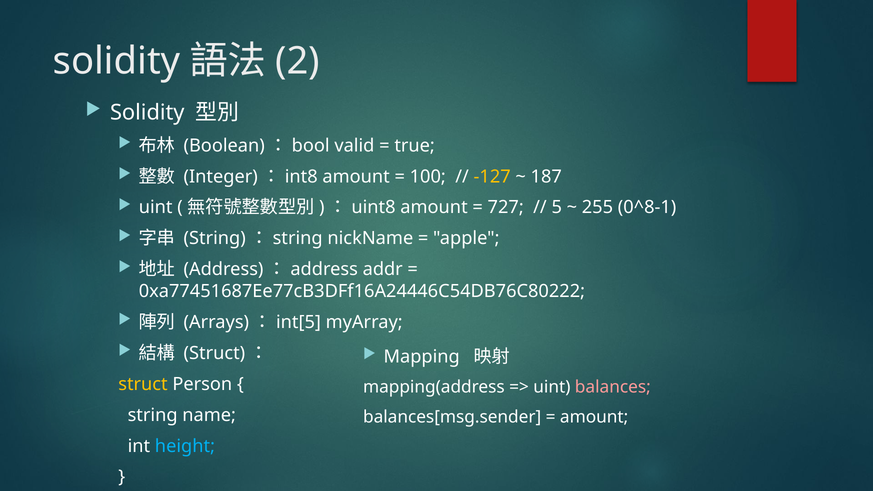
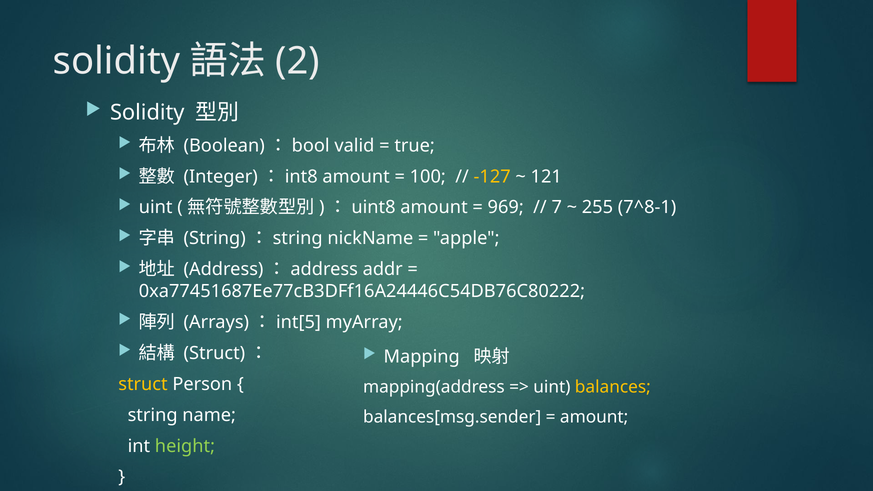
187: 187 -> 121 (546, 177)
727: 727 -> 969 (506, 208)
5: 5 -> 7 (557, 208)
0^8-1: 0^8-1 -> 7^8-1 (647, 208)
balances colour: pink -> yellow (613, 387)
height colour: light blue -> light green (185, 446)
